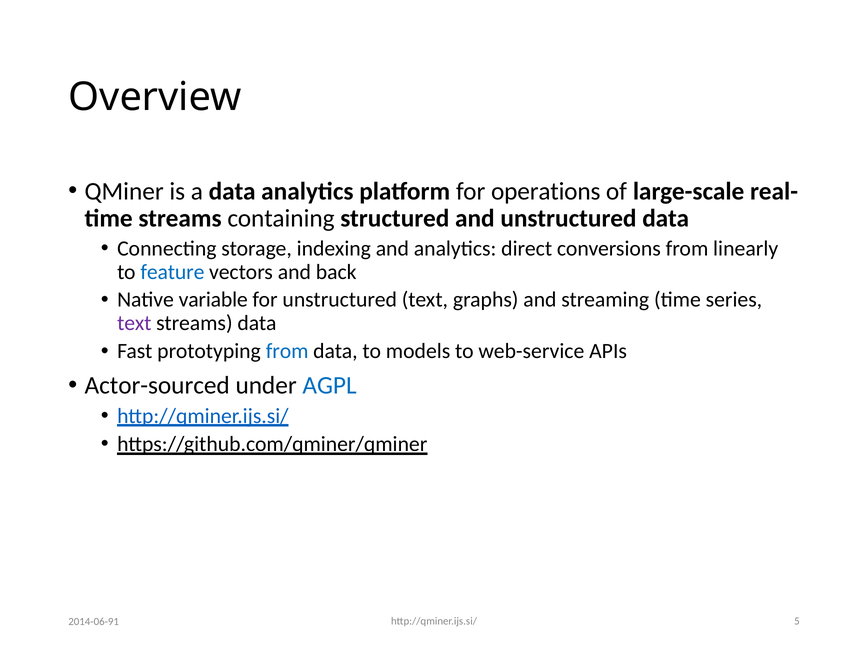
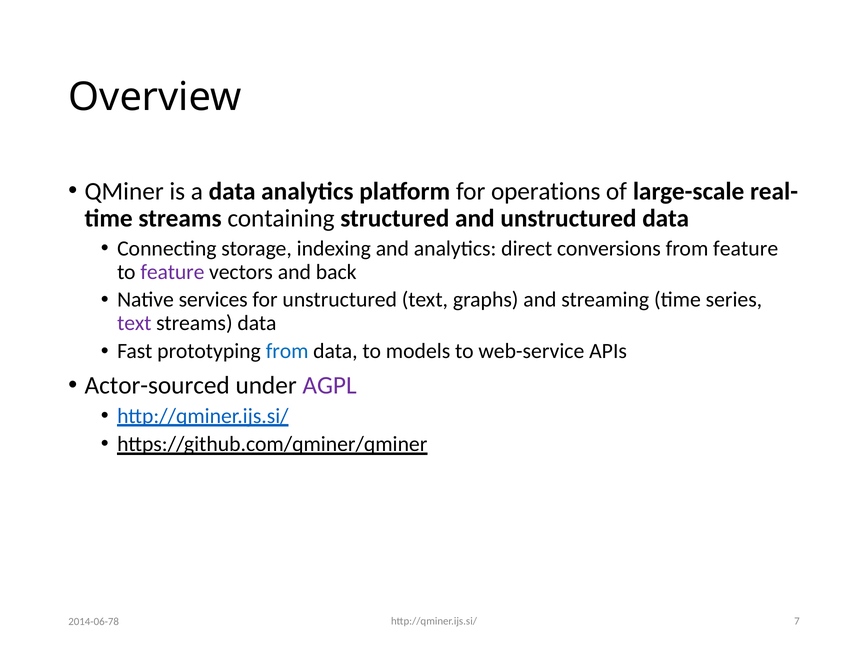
from linearly: linearly -> feature (746, 248)
feature colour: blue -> purple (172, 272)
variable: variable -> services (213, 300)
AGPL colour: blue -> purple (330, 386)
5: 5 -> 7 (797, 621)
2014-06-91: 2014-06-91 -> 2014-06-78 (94, 621)
